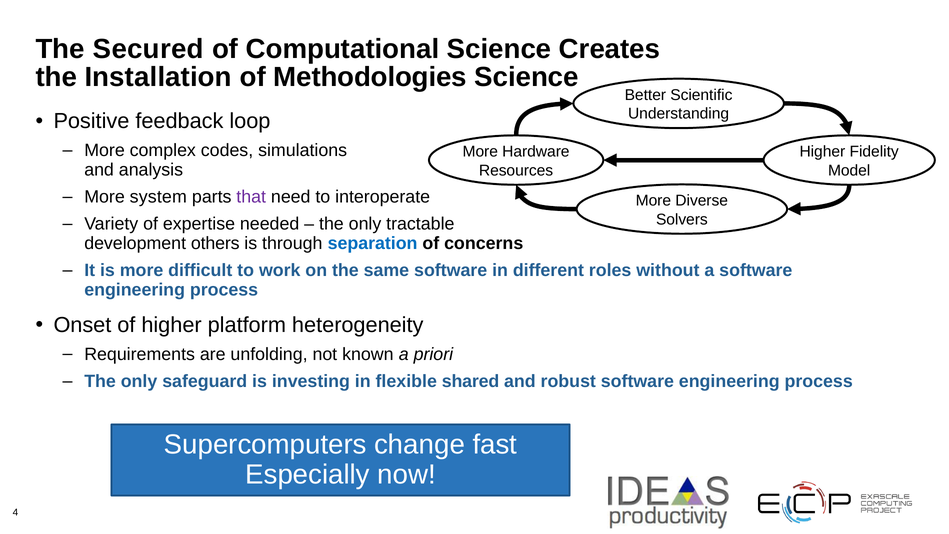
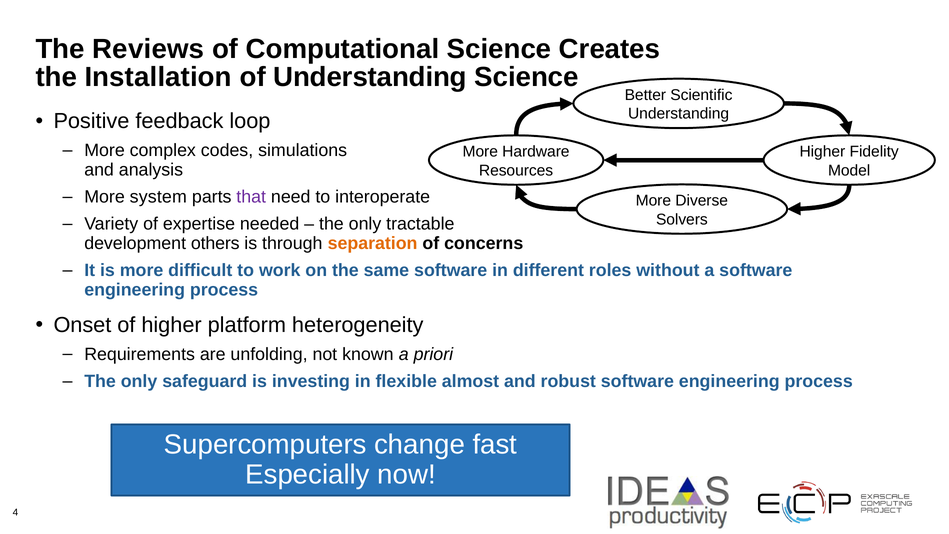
Secured: Secured -> Reviews (148, 49)
of Methodologies: Methodologies -> Understanding (370, 77)
separation colour: blue -> orange (373, 243)
shared: shared -> almost (470, 381)
